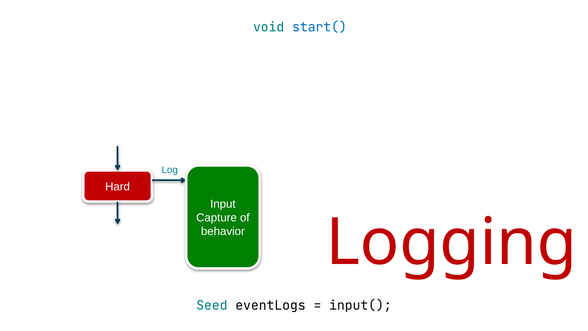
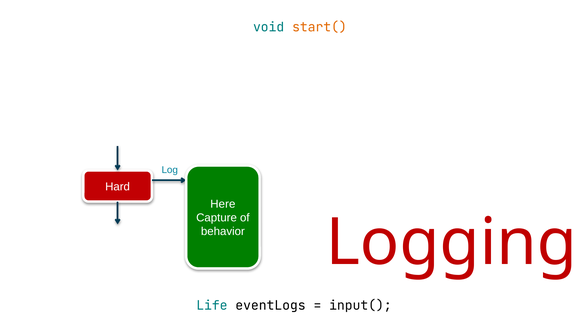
start( colour: blue -> orange (319, 27)
Input: Input -> Here (223, 204)
Seed: Seed -> Life (212, 305)
